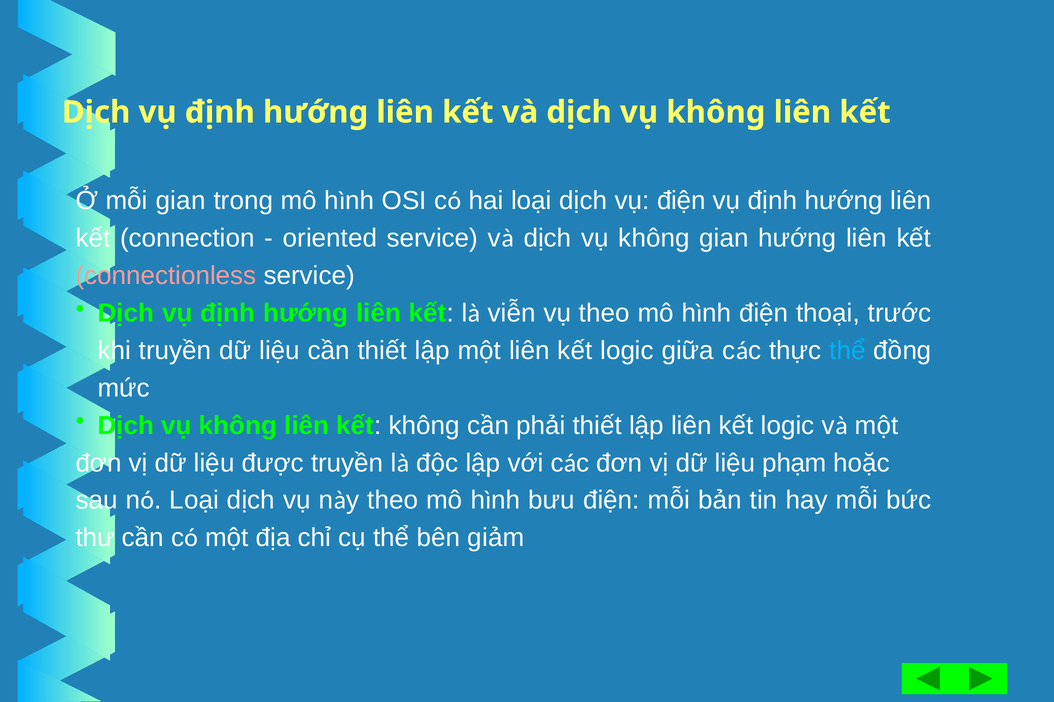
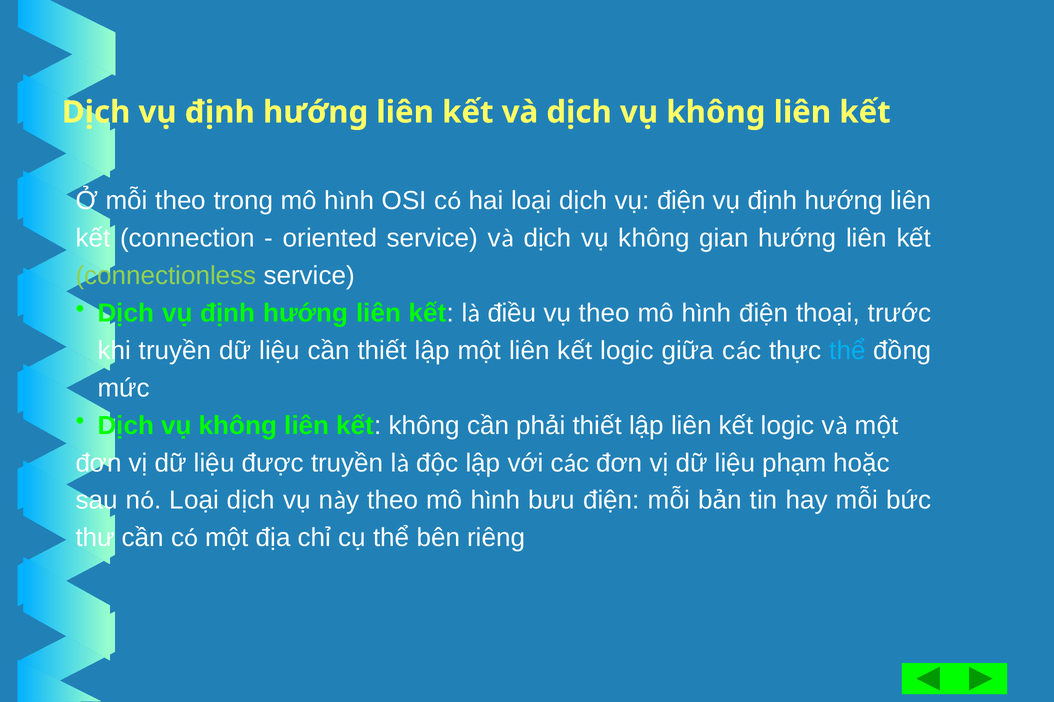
mỗi gian: gian -> theo (181, 201)
connectionless colour: pink -> light green (166, 276)
viễn: viễn -> điều (512, 313)
giảm: giảm -> riêng (496, 538)
